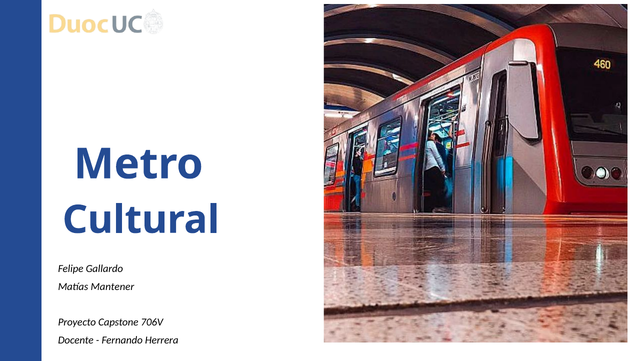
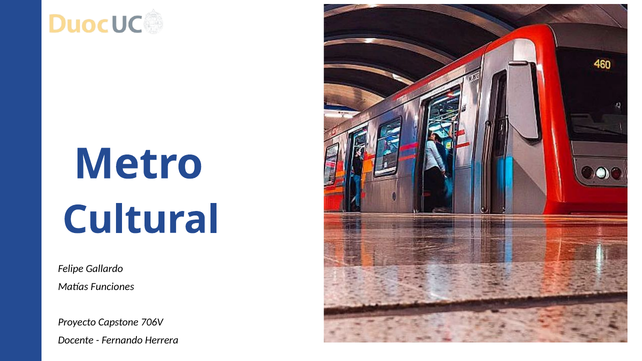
Mantener: Mantener -> Funciones (112, 287)
